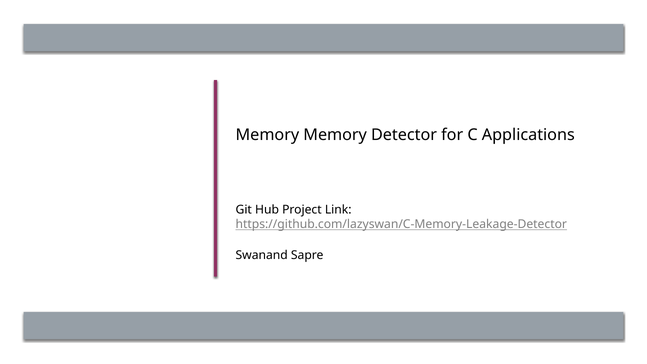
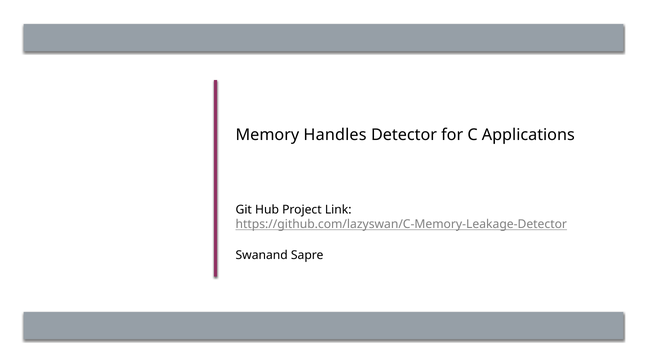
Memory Memory: Memory -> Handles (335, 135)
